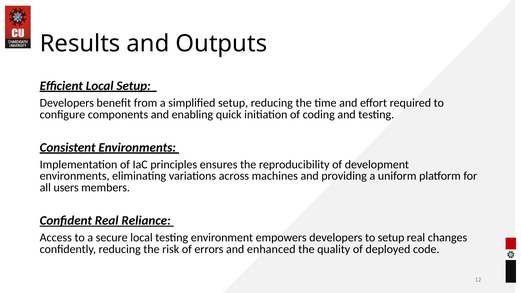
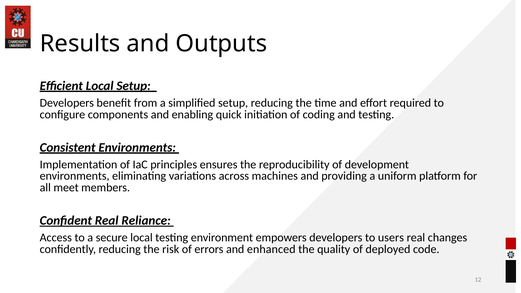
users: users -> meet (66, 188)
to setup: setup -> users (391, 238)
